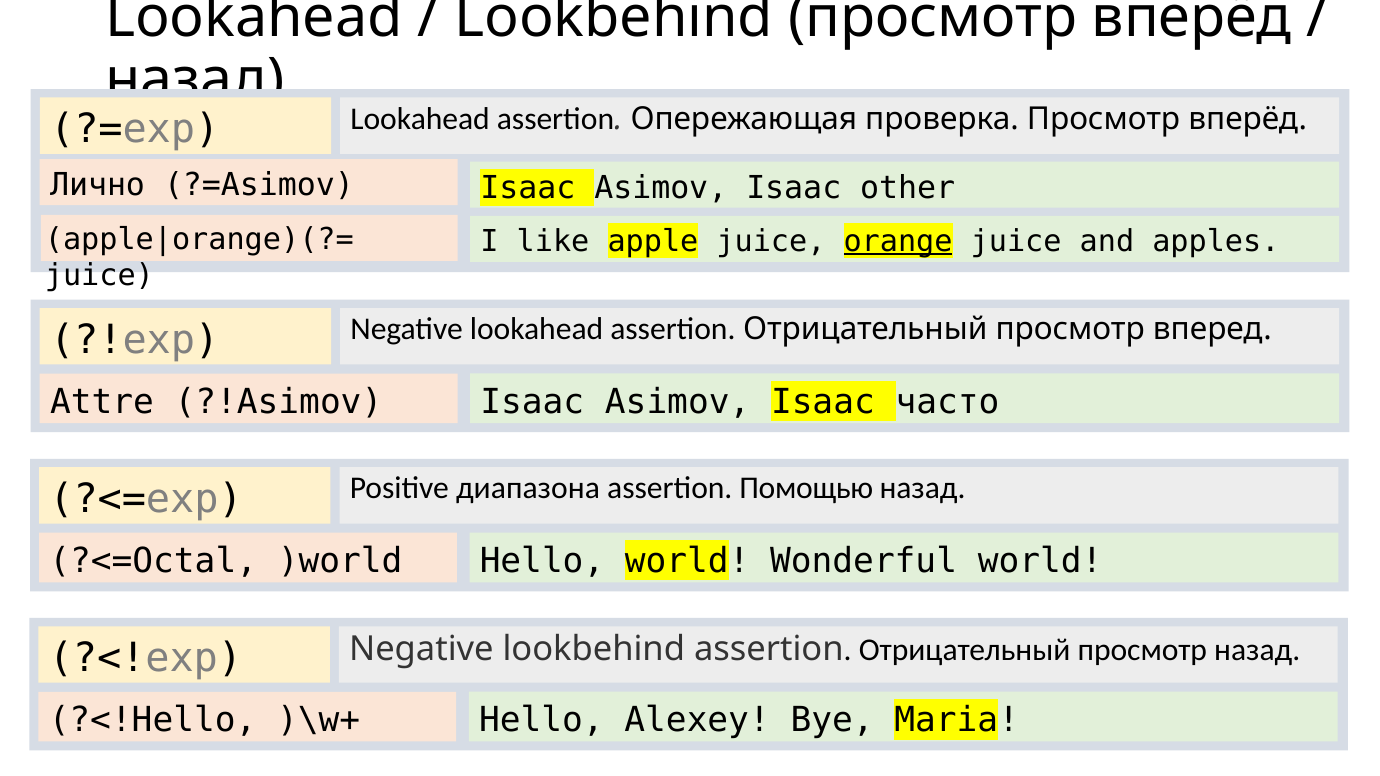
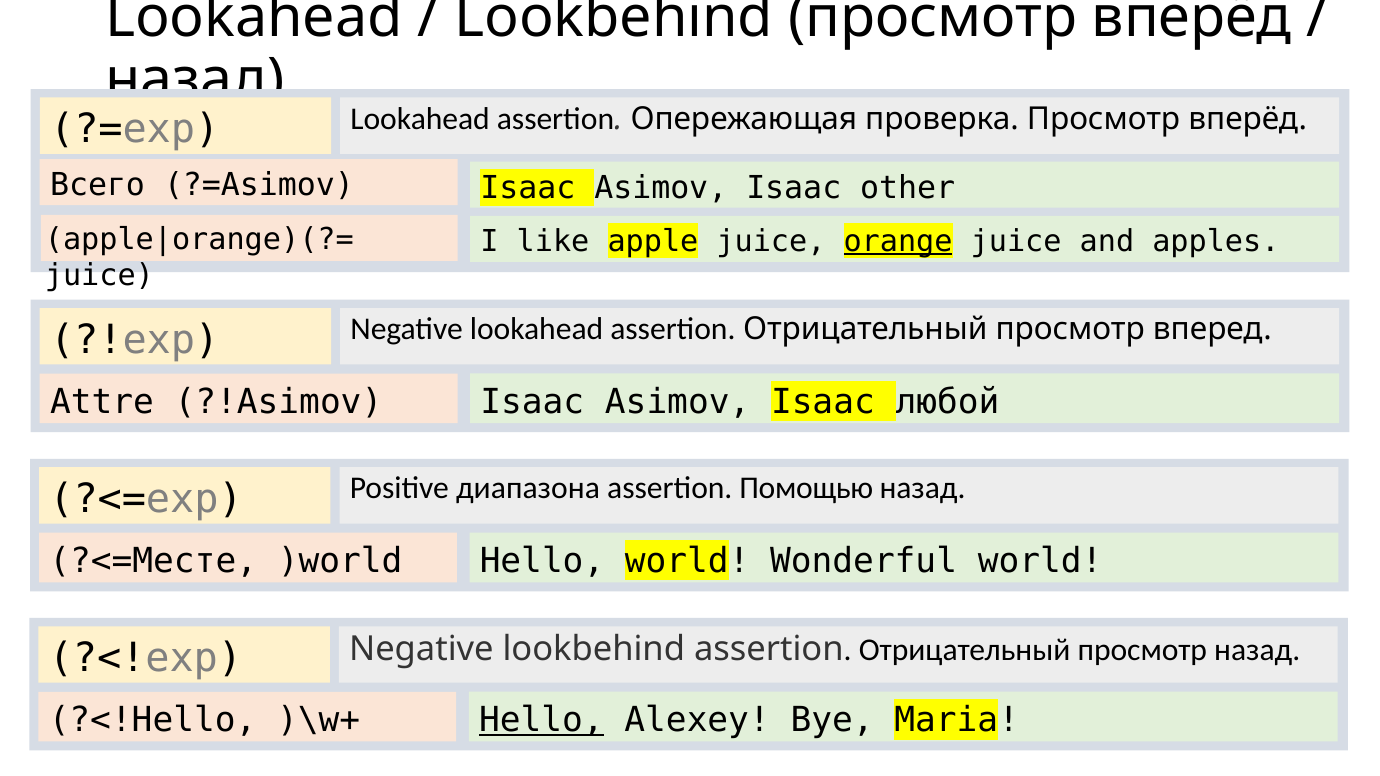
Лично: Лично -> Всего (98, 186)
часто: часто -> любой (947, 402)
?<=Octal: ?<=Octal -> ?<=Месте (153, 561)
Hello underline: none -> present (541, 720)
